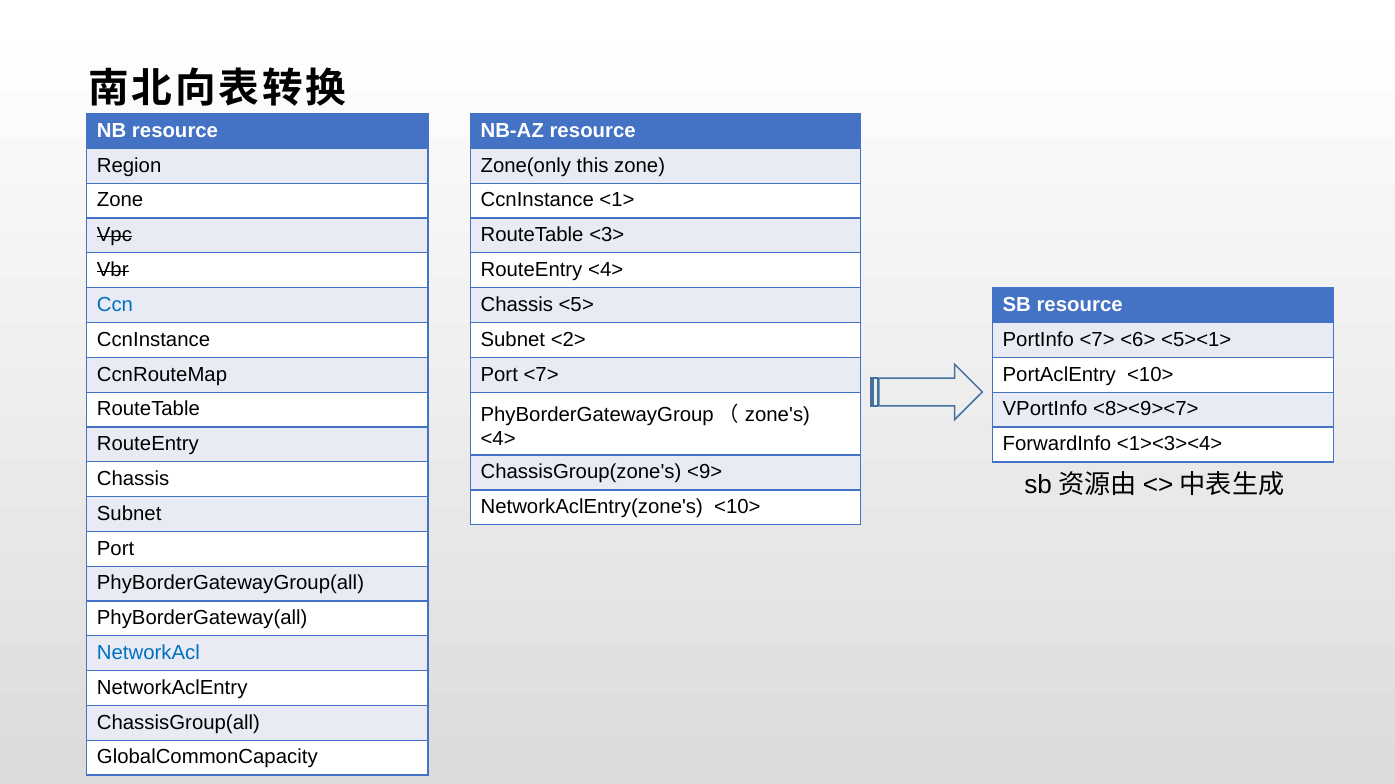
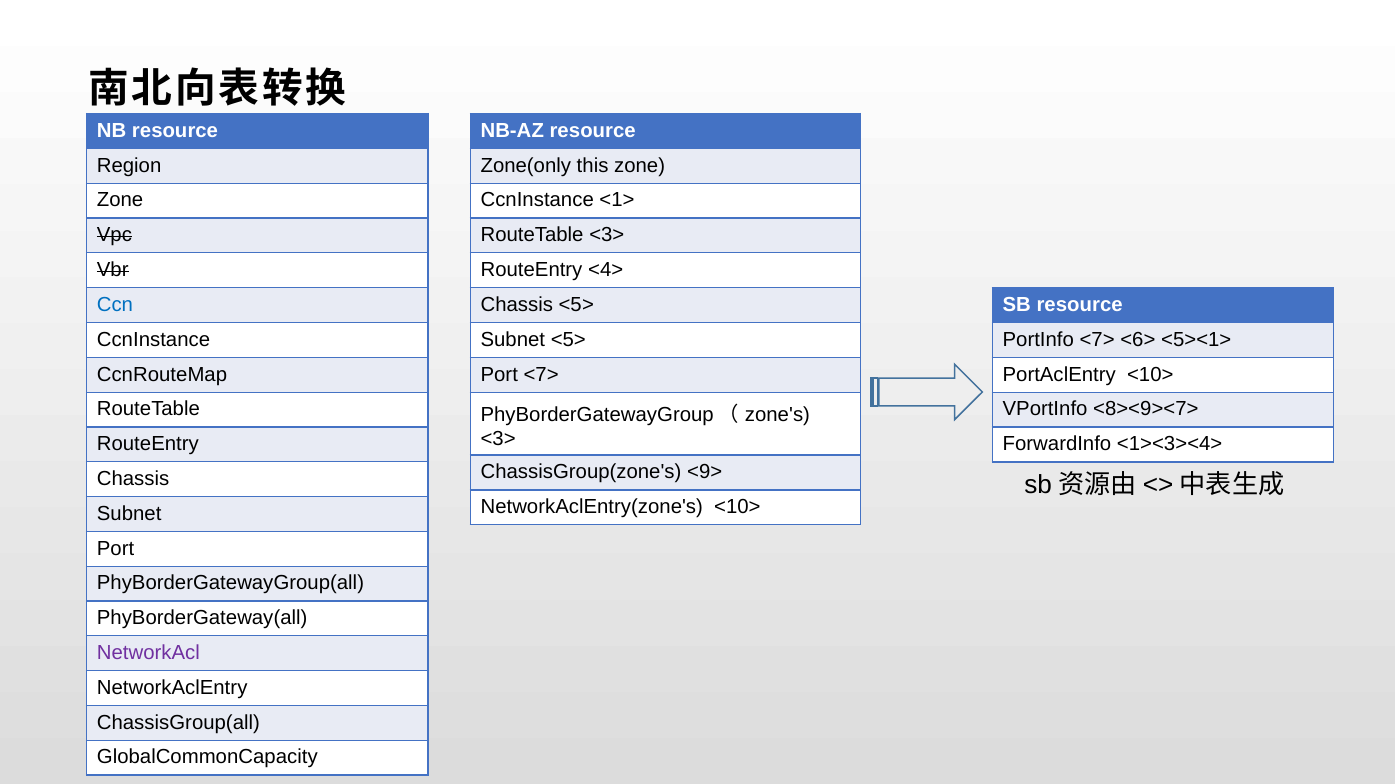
Subnet <2>: <2> -> <5> (568, 340)
<4>: <4> -> <3> (498, 439)
NetworkAcl colour: blue -> purple (148, 653)
